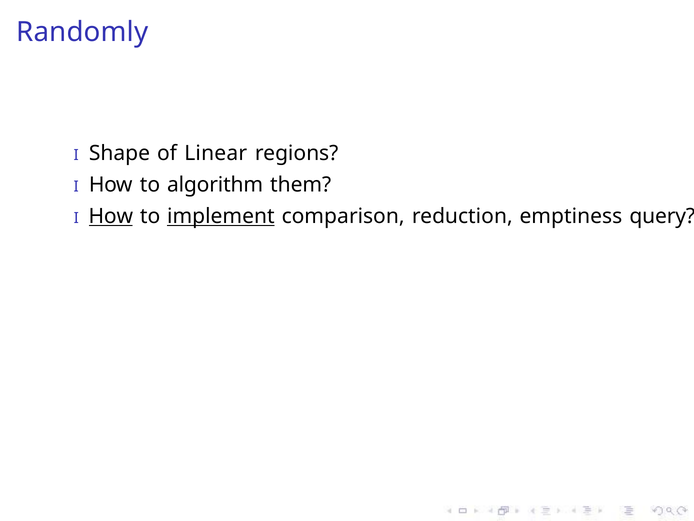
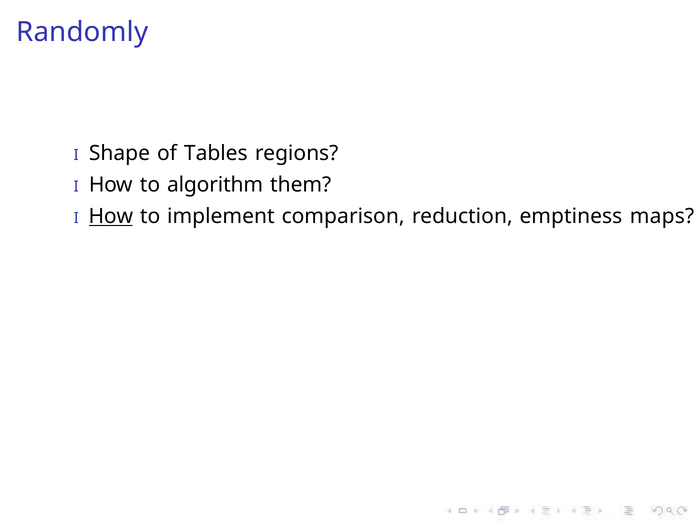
Linear: Linear -> Tables (216, 153)
implement underline: present -> none (221, 216)
query: query -> maps (662, 216)
